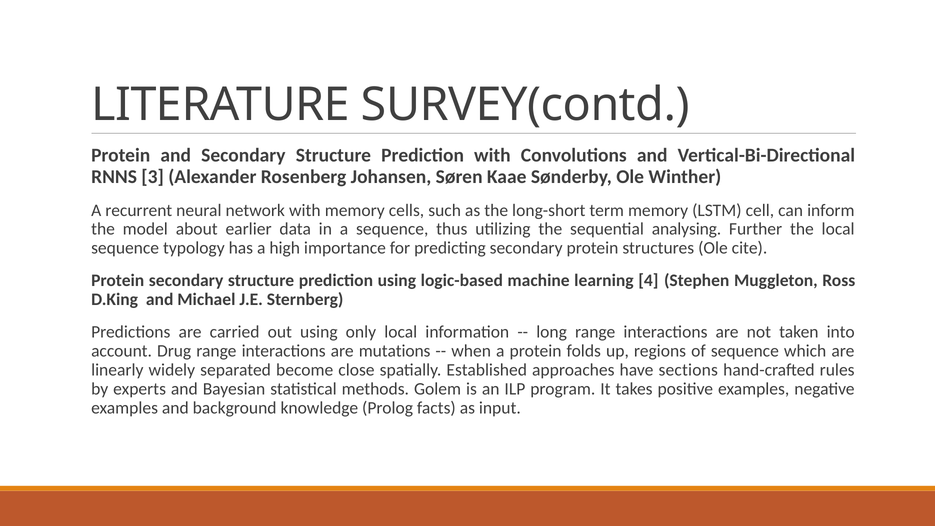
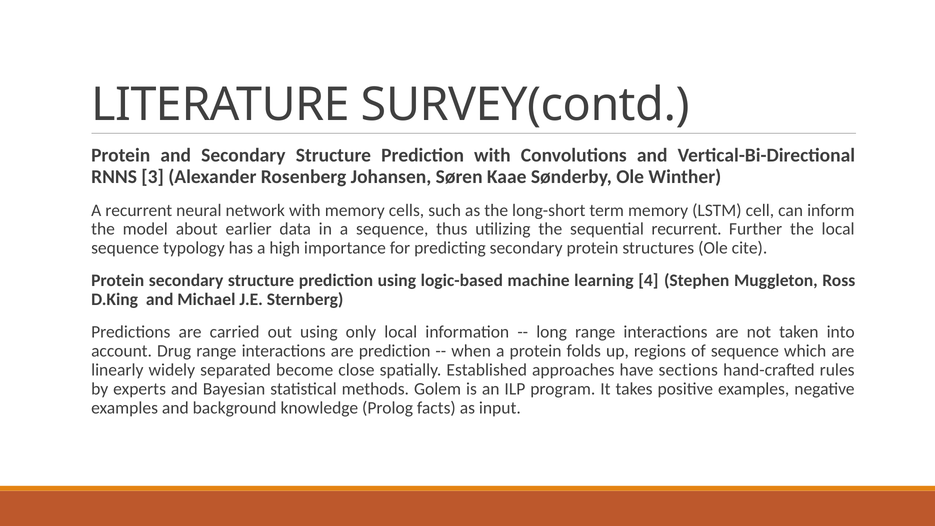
sequential analysing: analysing -> recurrent (687, 229)
are mutations: mutations -> prediction (395, 351)
